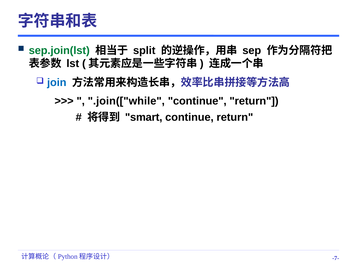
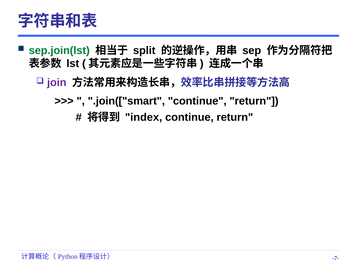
join colour: blue -> purple (57, 82)
.join(["while: .join(["while -> .join(["smart (126, 101)
smart: smart -> index (144, 117)
